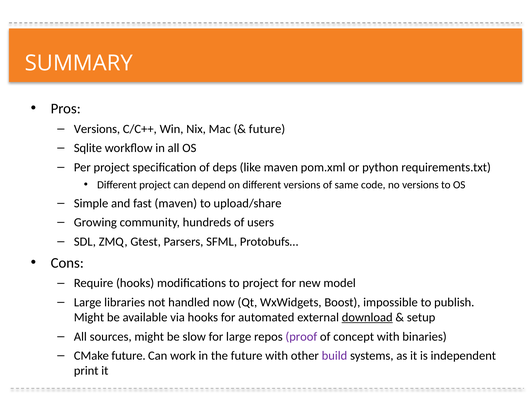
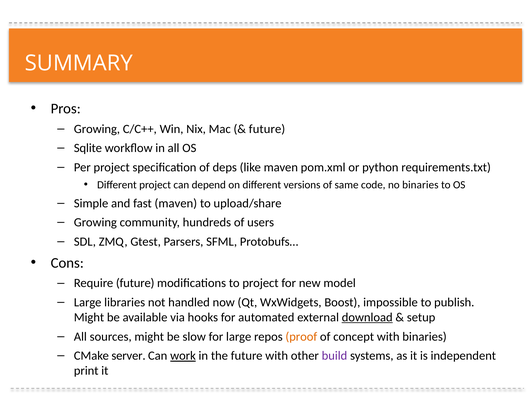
Versions: Versions -> Growing (97, 129)
no versions: versions -> binaries (420, 185)
Require hooks: hooks -> future (135, 283)
proof colour: purple -> orange (301, 337)
CMake future: future -> server (129, 356)
work underline: none -> present (183, 356)
